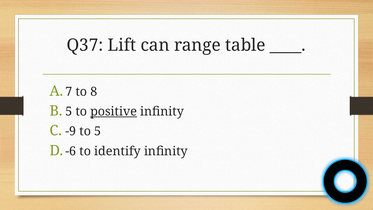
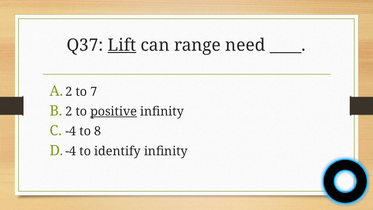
Lift underline: none -> present (122, 45)
table: table -> need (245, 45)
7: 7 -> 2 (69, 92)
8: 8 -> 7 (94, 92)
5: 5 -> 2 (69, 111)
-9: -9 -> -4 (71, 131)
to 5: 5 -> 8 (98, 131)
-6: -6 -> -4 (71, 151)
